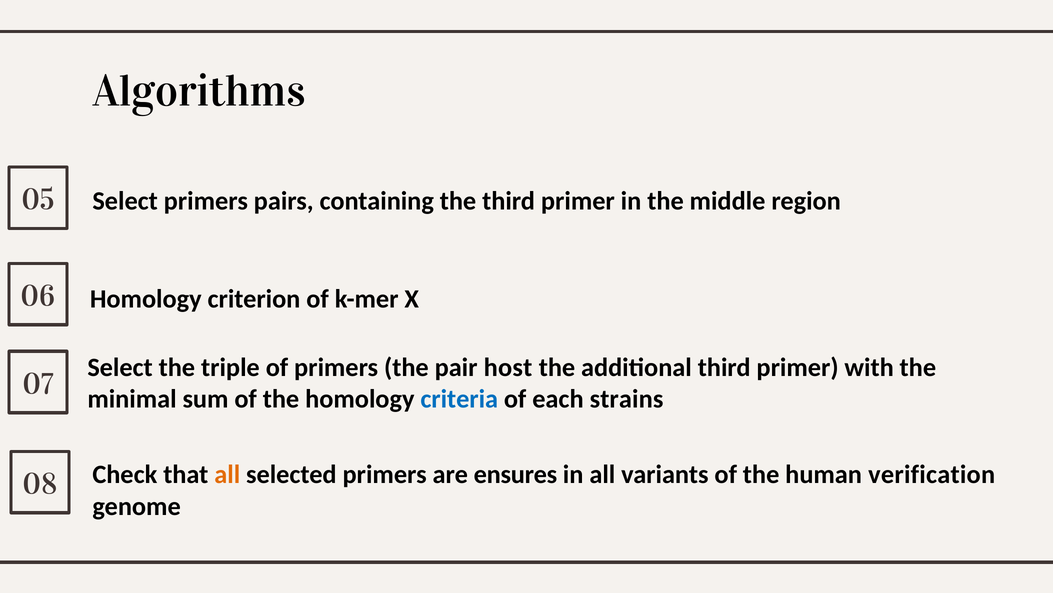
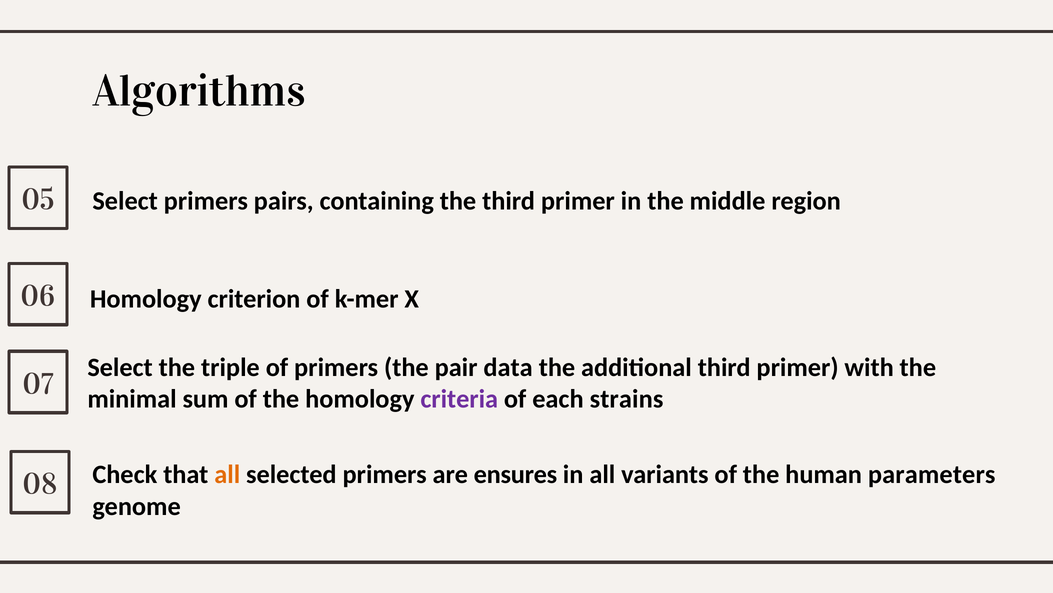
host: host -> data (508, 367)
criteria colour: blue -> purple (459, 399)
verification: verification -> parameters (932, 474)
